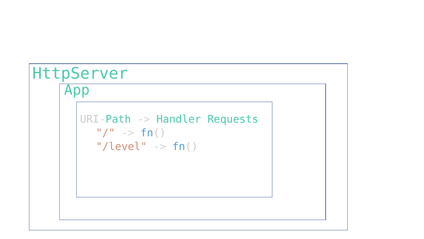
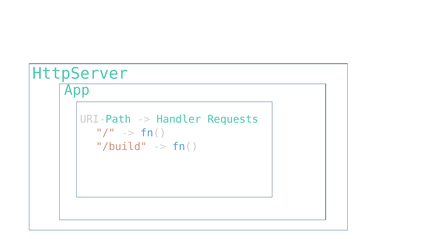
/level: /level -> /build (121, 146)
